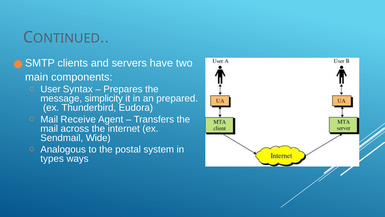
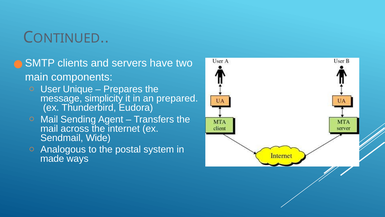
Syntax: Syntax -> Unique (78, 89)
Receive: Receive -> Sending (78, 119)
types: types -> made (52, 158)
